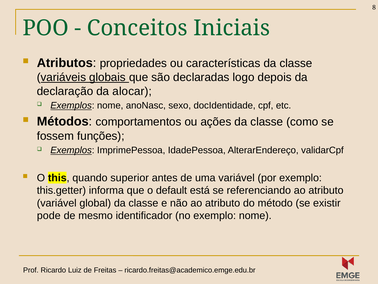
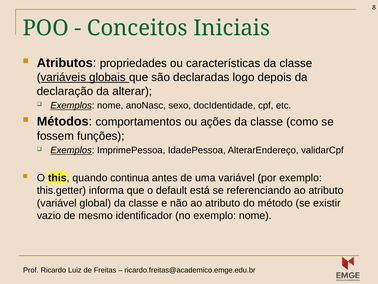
alocar: alocar -> alterar (132, 91)
superior: superior -> continua (130, 177)
pode: pode -> vazio (49, 215)
